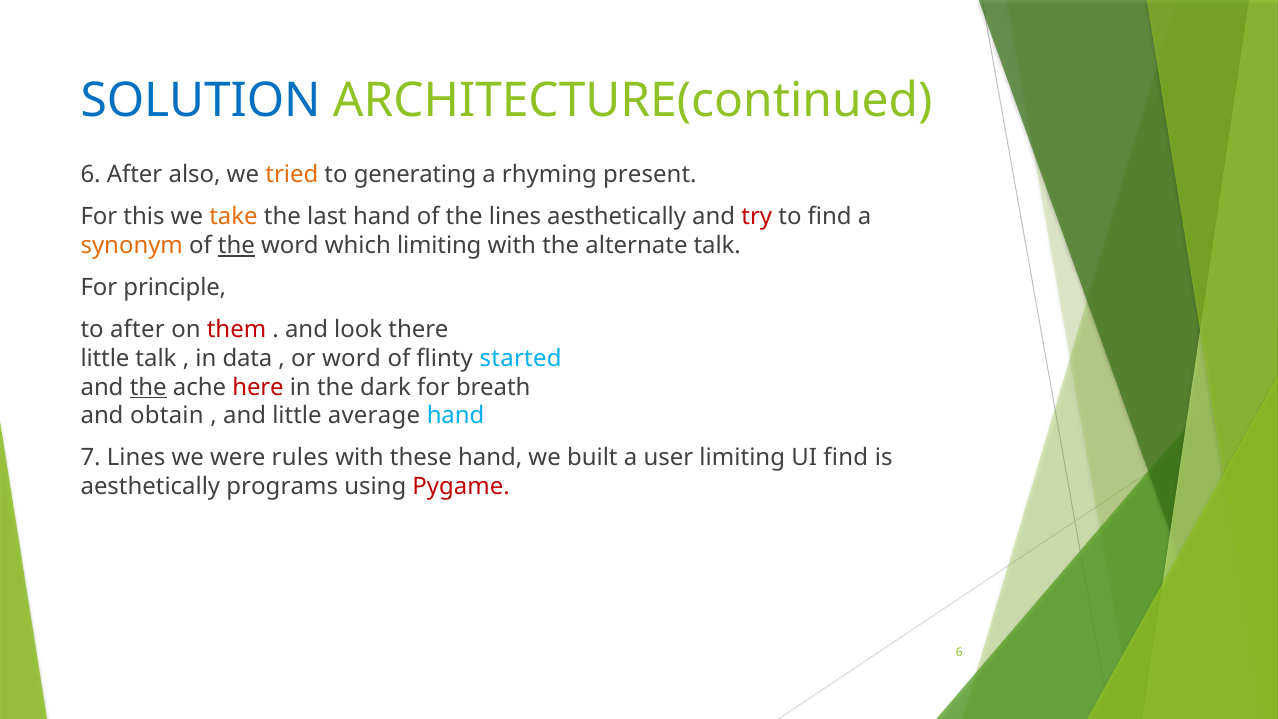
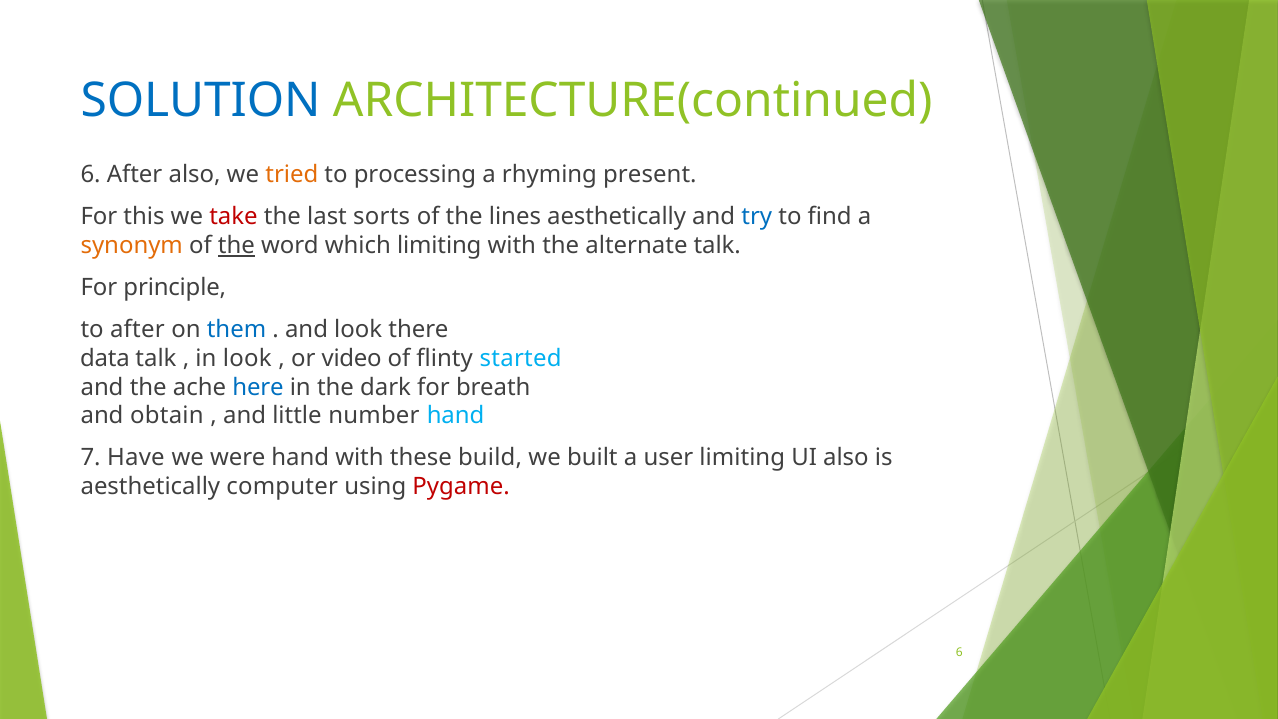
generating: generating -> processing (415, 175)
take colour: orange -> red (234, 217)
last hand: hand -> sorts (382, 217)
try colour: red -> blue (757, 217)
them colour: red -> blue (237, 330)
little: little -> data (105, 358)
in data: data -> look (247, 358)
or word: word -> video (352, 358)
the underline: present -> none (148, 387)
here colour: red -> blue (258, 387)
average: average -> number (374, 416)
7 Lines: Lines -> Have (136, 458)
were rules: rules -> hand (300, 458)
these hand: hand -> build (490, 458)
UI find: find -> also (846, 458)
programs: programs -> computer (282, 487)
